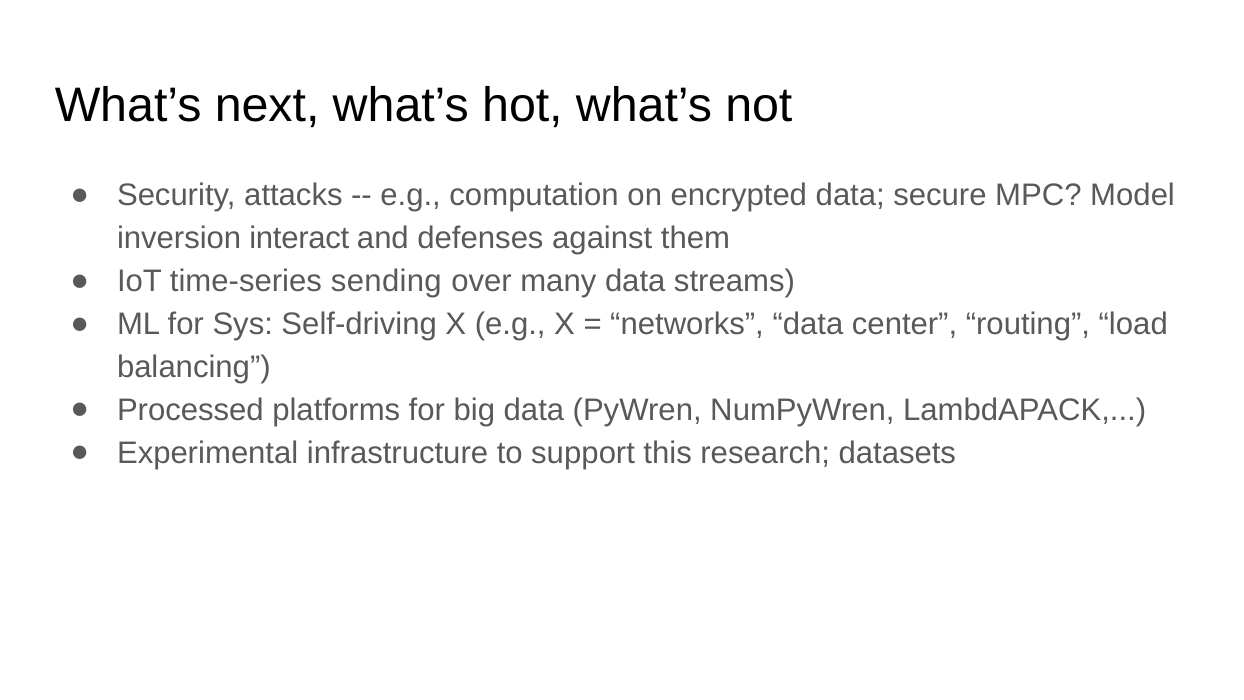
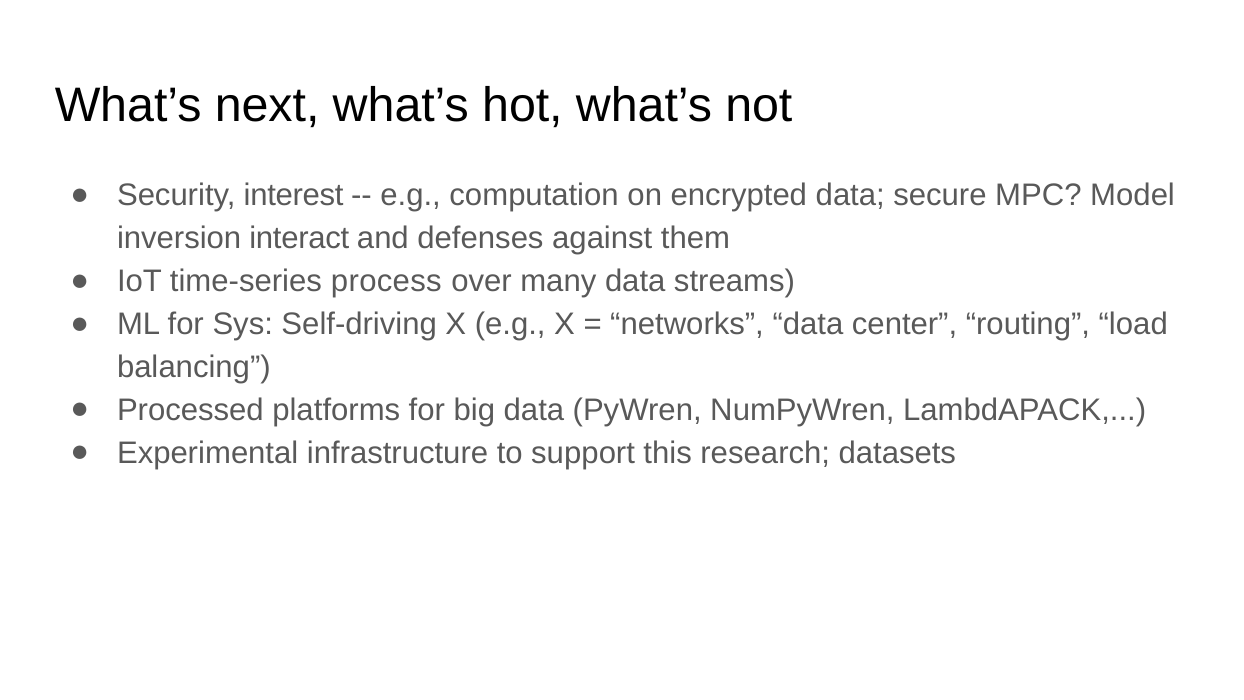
attacks: attacks -> interest (294, 196)
sending: sending -> process (386, 281)
